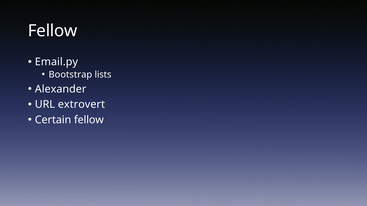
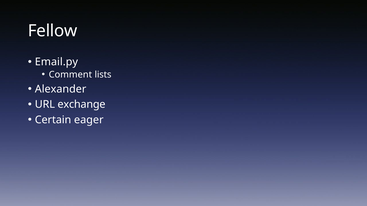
Bootstrap: Bootstrap -> Comment (70, 75)
extrovert: extrovert -> exchange (81, 105)
Certain fellow: fellow -> eager (89, 120)
